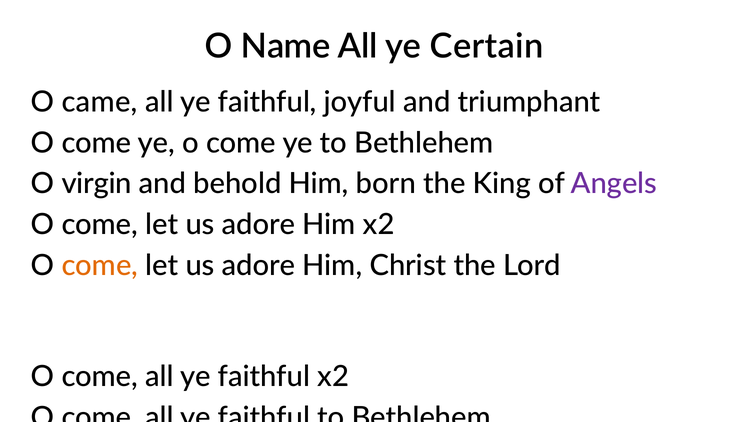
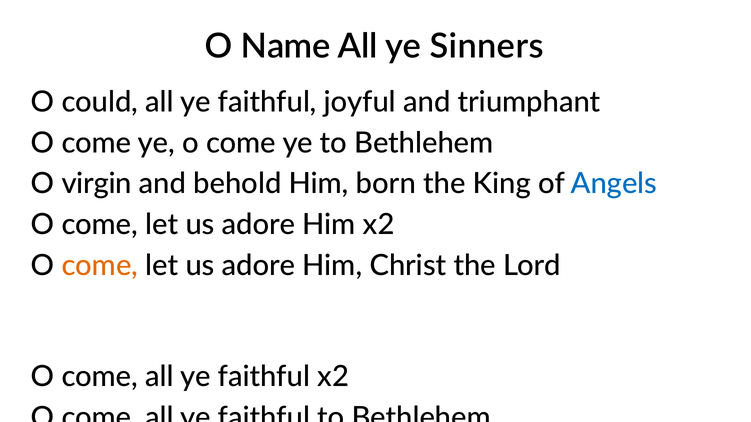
Certain: Certain -> Sinners (487, 47)
came: came -> could (100, 102)
Angels colour: purple -> blue (614, 184)
